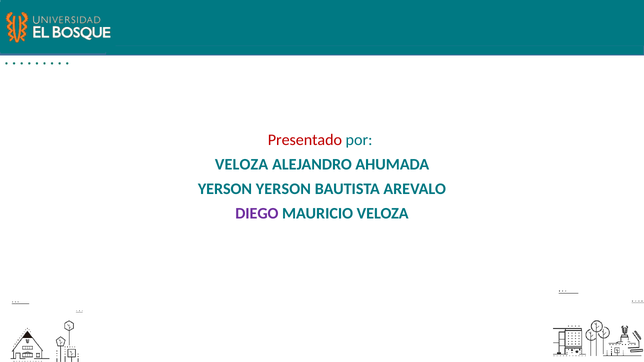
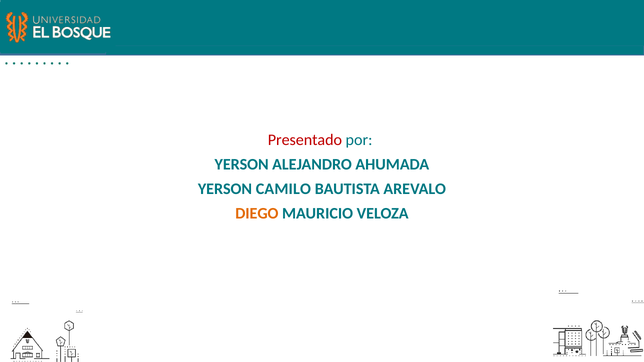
VELOZA: VELOZA -> YERSON (242, 165)
YERSON YERSON: YERSON -> CAMILO (283, 189)
DIEGO colour: purple -> orange (257, 214)
